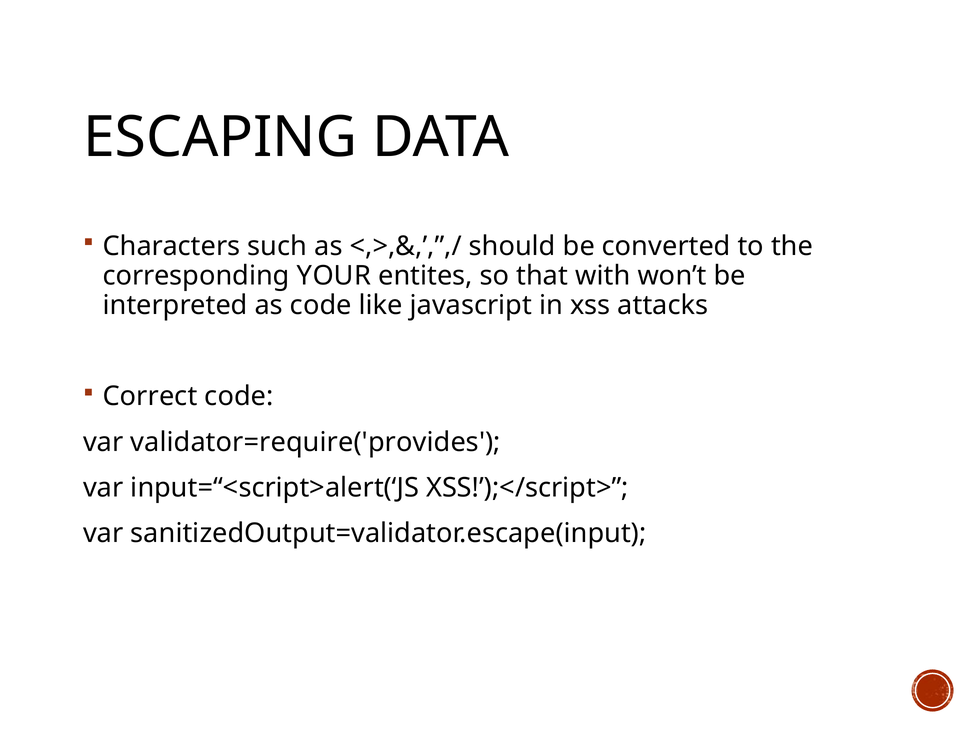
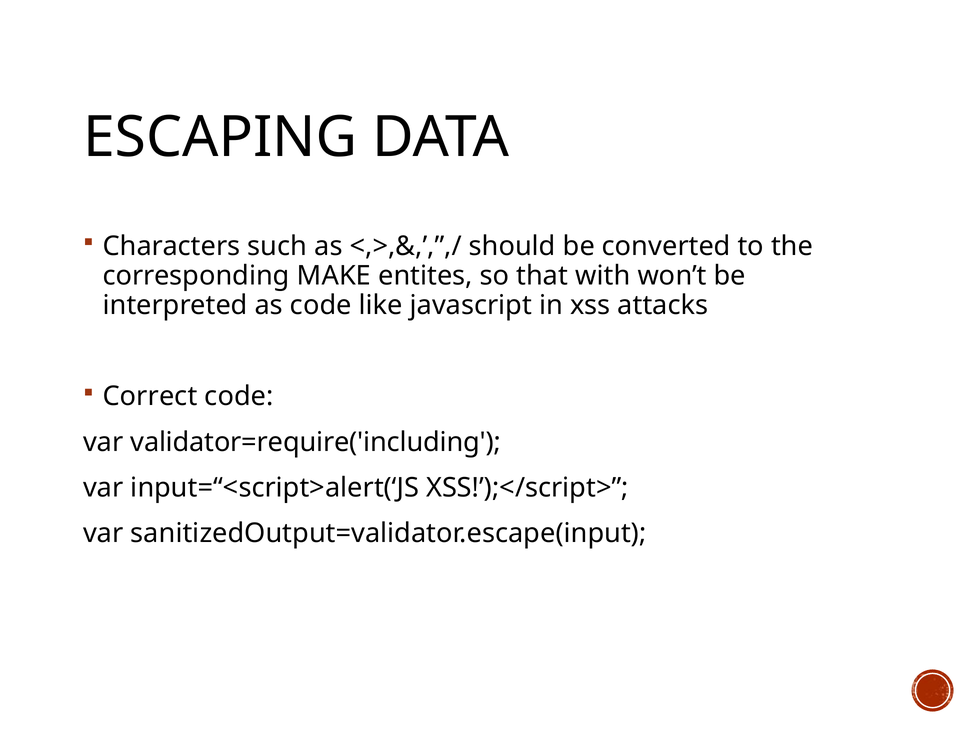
YOUR: YOUR -> MAKE (334, 276)
validator=require('provides: validator=require('provides -> validator=require('including (316, 442)
